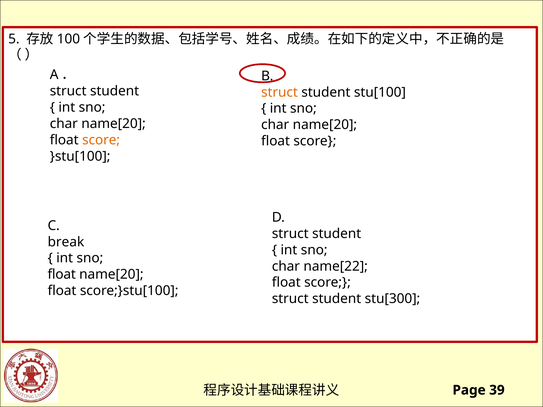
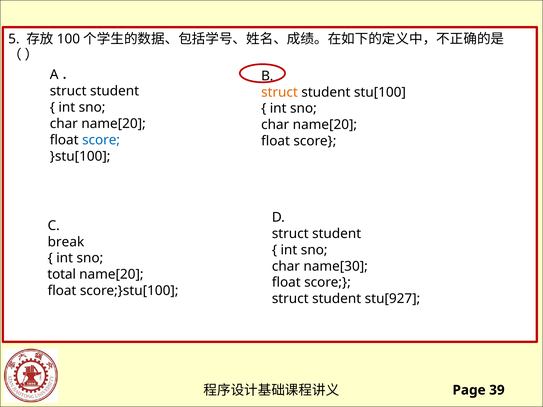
score colour: orange -> blue (101, 140)
name[22: name[22 -> name[30 (336, 266)
float: float -> total (62, 275)
stu[300: stu[300 -> stu[927 (393, 299)
